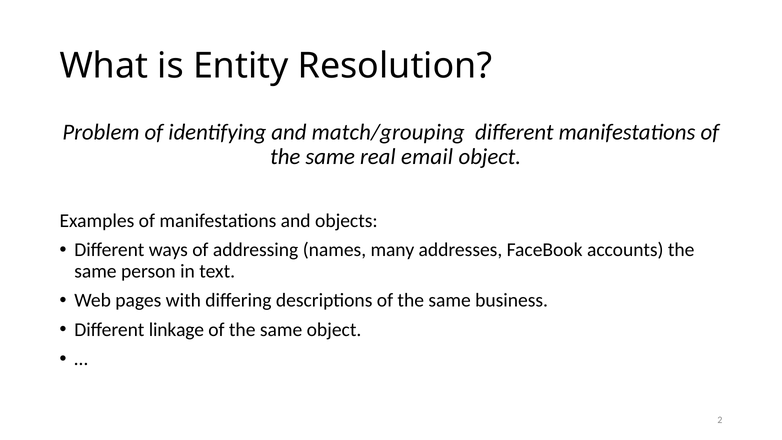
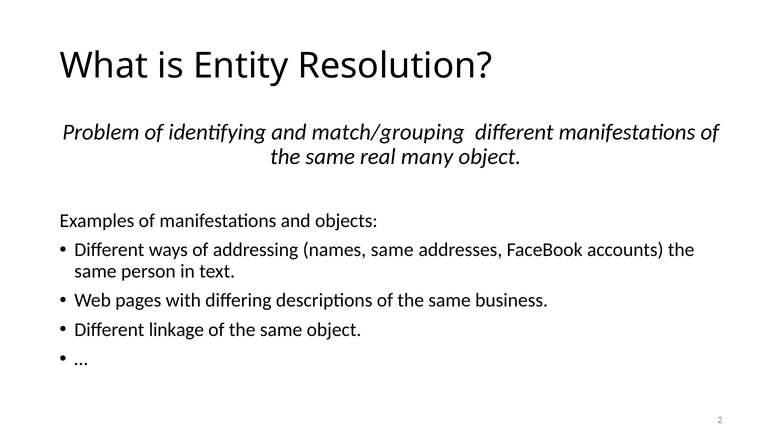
email: email -> many (427, 157)
names many: many -> same (392, 250)
